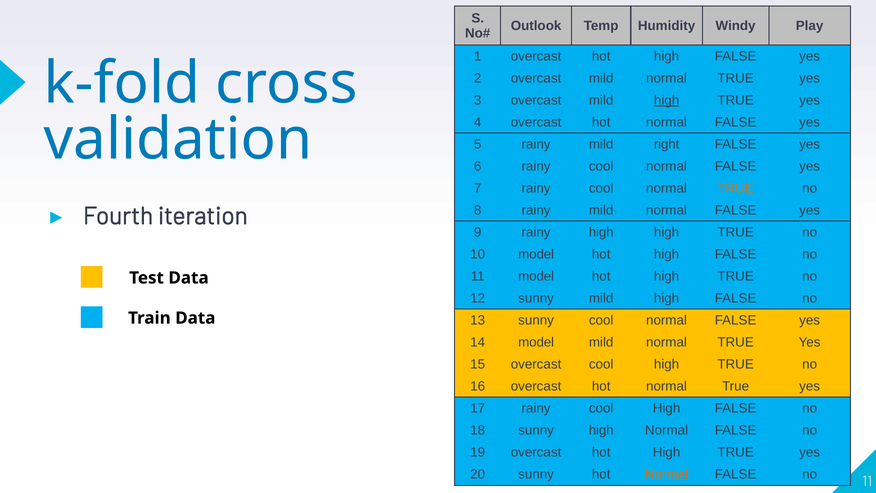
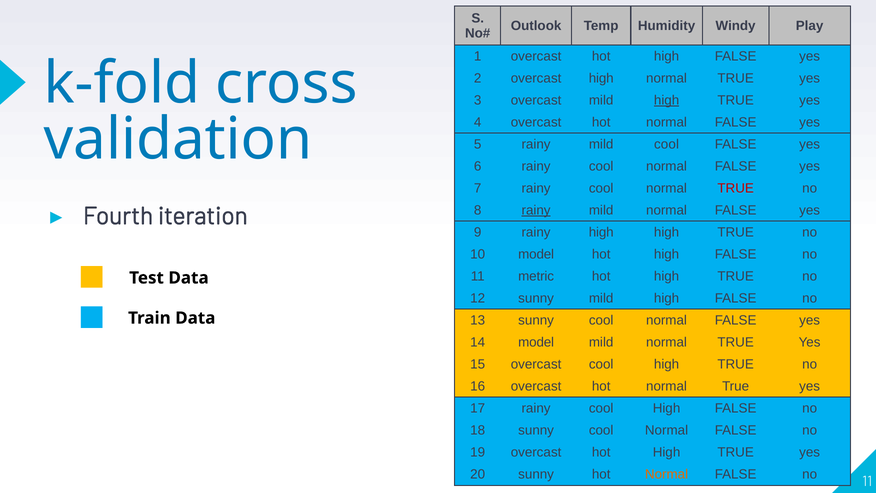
2 overcast mild: mild -> high (601, 78)
mild right: right -> cool (667, 144)
TRUE colour: orange -> red (736, 188)
rainy underline: none -> present (536, 210)
11 model: model -> metric (536, 276)
18 sunny high: high -> cool (601, 430)
